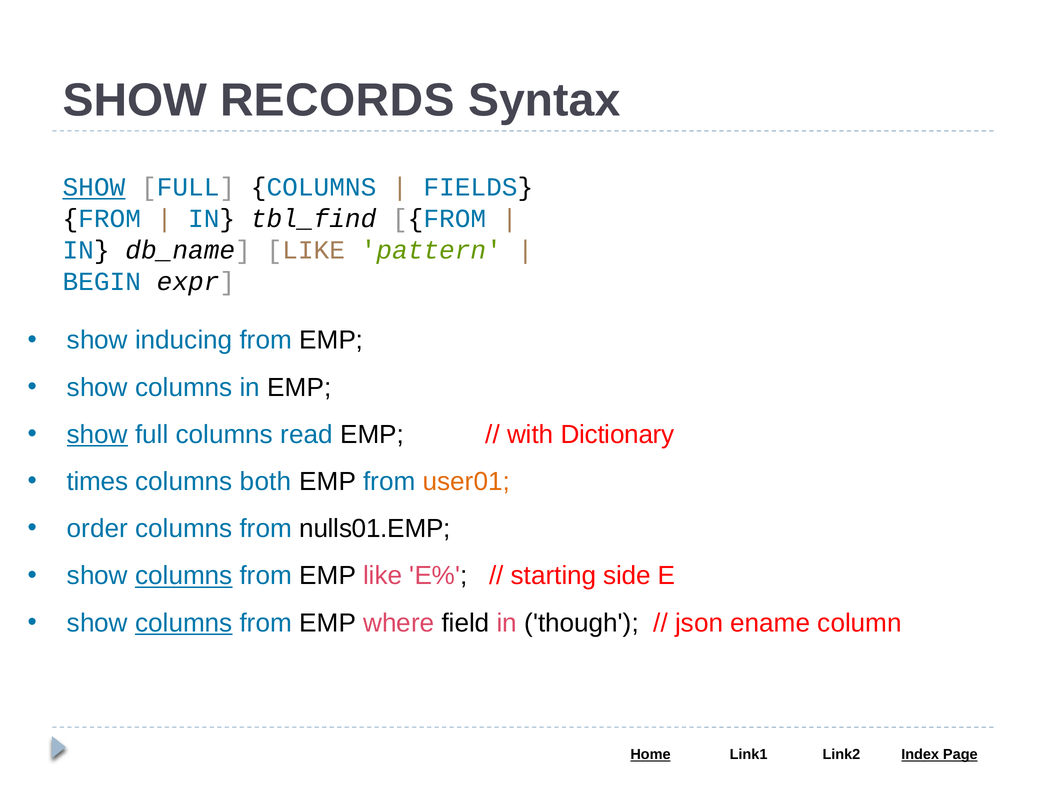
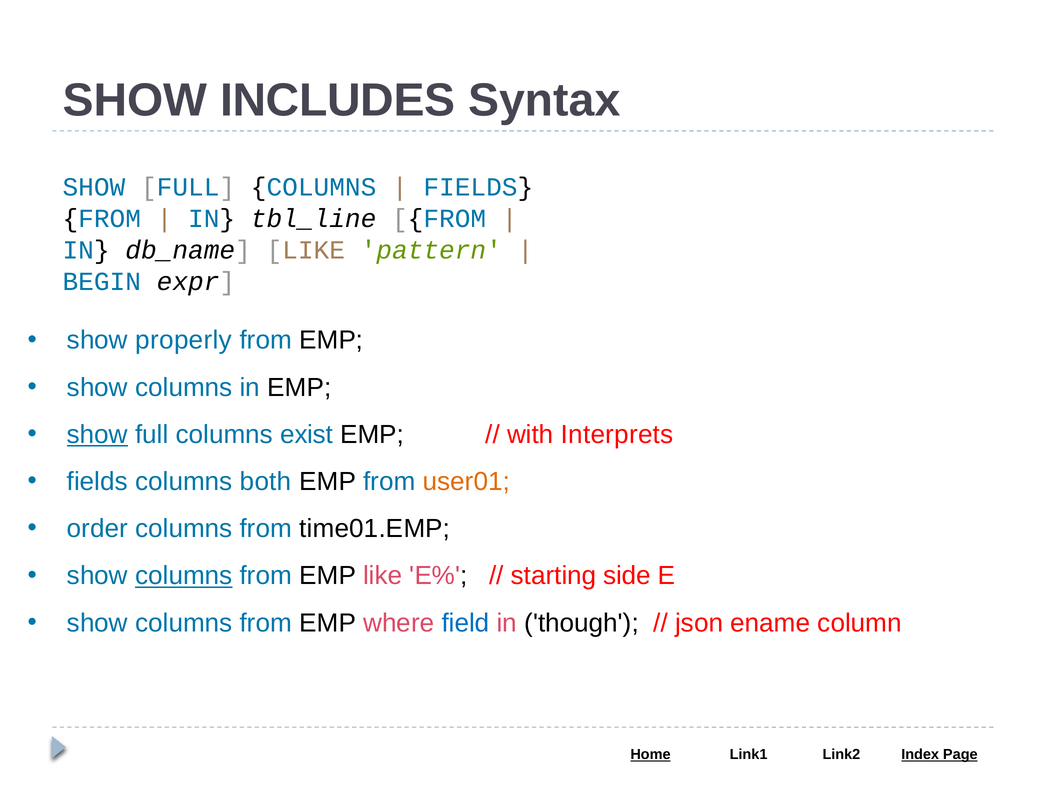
RECORDS: RECORDS -> INCLUDES (338, 100)
SHOW underline: present -> none (94, 187)
tbl_find: tbl_find -> tbl_line (314, 219)
inducing: inducing -> properly (184, 340)
read: read -> exist (307, 434)
Dictionary: Dictionary -> Interprets (617, 434)
times: times -> fields (97, 481)
nulls01.EMP: nulls01.EMP -> time01.EMP (375, 528)
columns underline: present -> none (184, 623)
field colour: black -> blue (465, 623)
